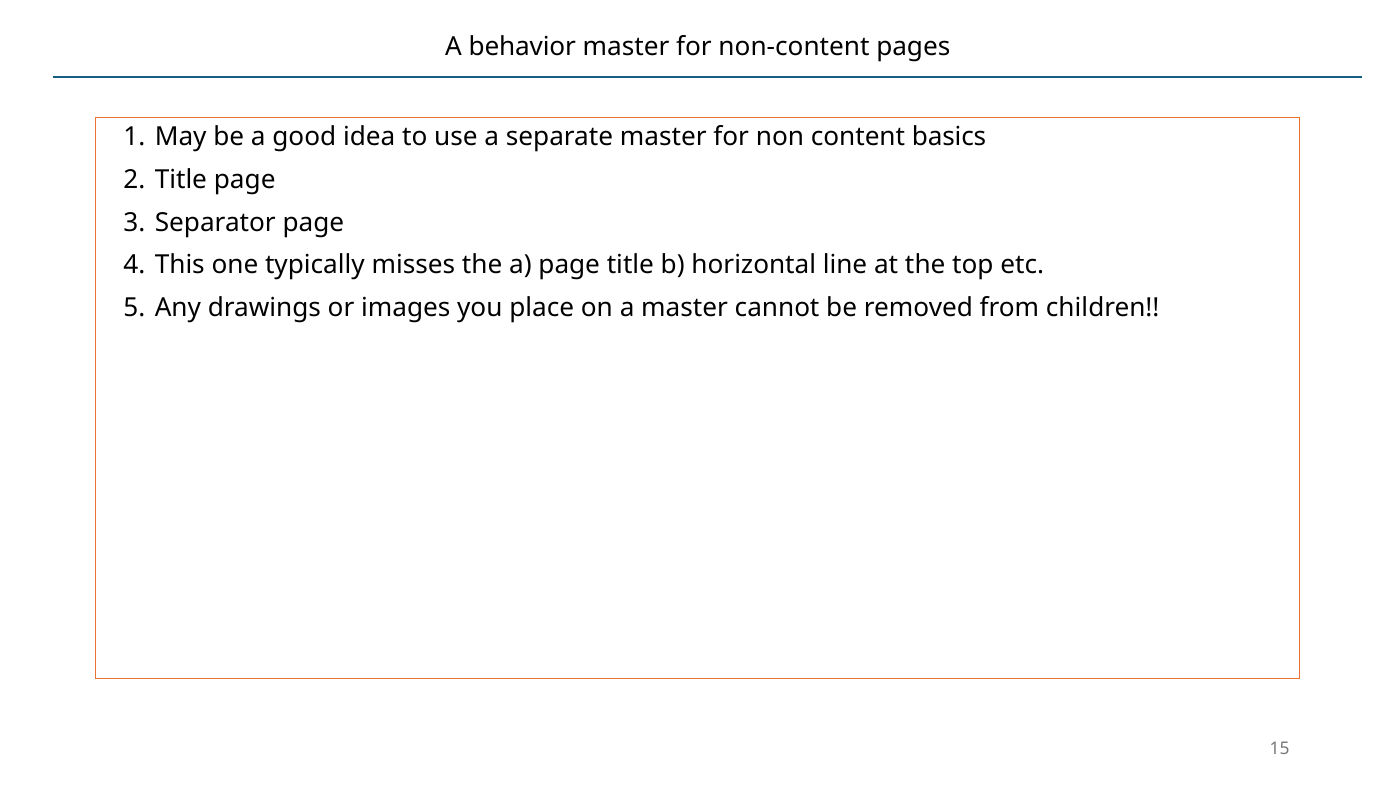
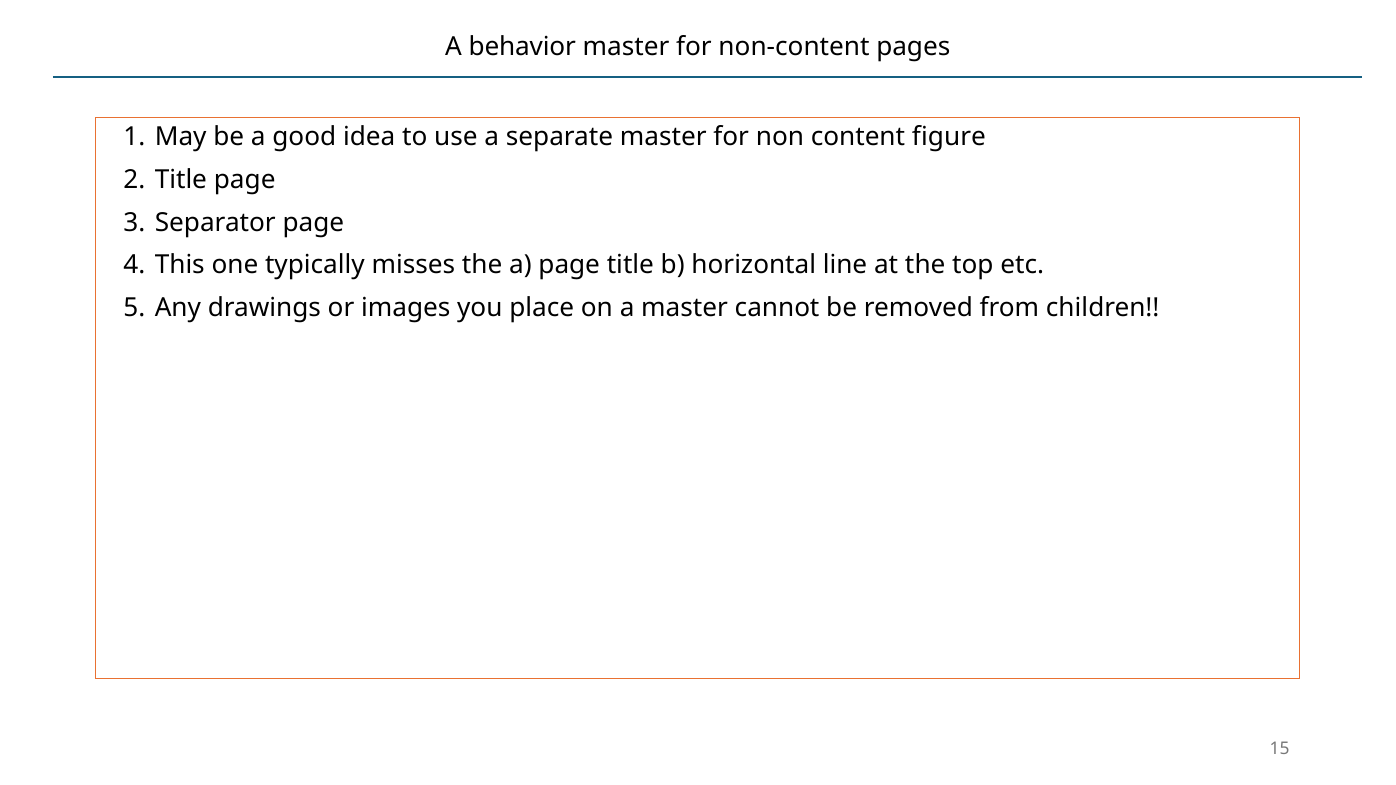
basics: basics -> figure (949, 137)
